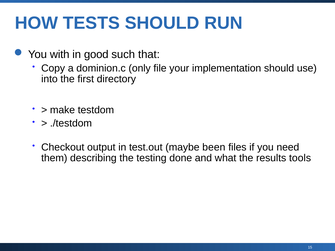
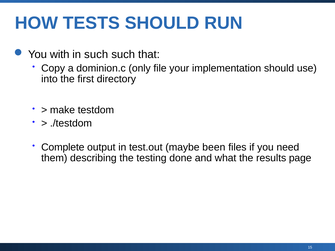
in good: good -> such (96, 54)
Checkout: Checkout -> Complete (63, 147)
tools: tools -> page (300, 158)
